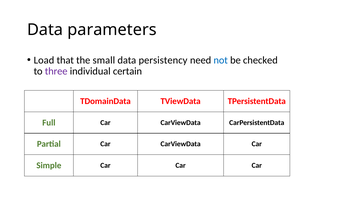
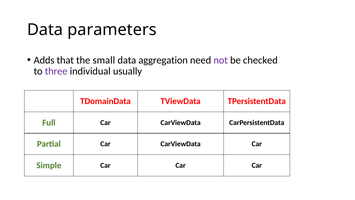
Load: Load -> Adds (44, 60)
persistency: persistency -> aggregation (163, 60)
not colour: blue -> purple (221, 60)
certain: certain -> usually (127, 71)
